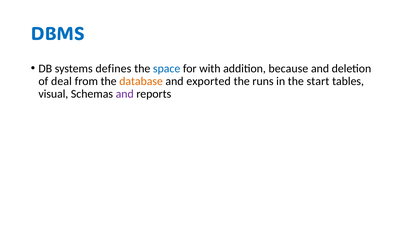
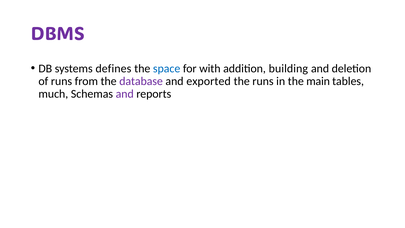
DBMS colour: blue -> purple (58, 34)
because: because -> building (288, 68)
of deal: deal -> runs (62, 81)
database colour: orange -> purple (141, 81)
start: start -> main (318, 81)
visual: visual -> much (53, 94)
